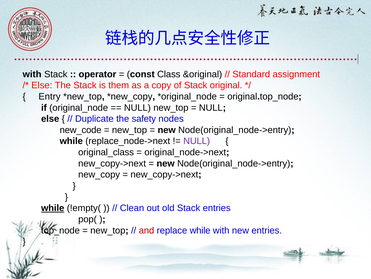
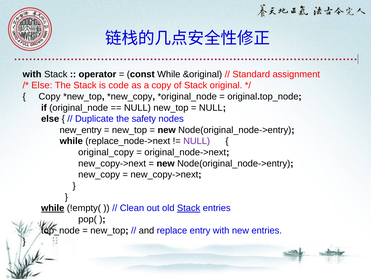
const Class: Class -> While (169, 74)
them: them -> code (119, 85)
Entry: Entry -> Copy (50, 96)
new_code: new_code -> new_entry (81, 130)
original_class: original_class -> original_copy (106, 152)
Stack underline: none -> present (189, 208)
and colour: red -> black (146, 230)
replace while: while -> entry (200, 230)
